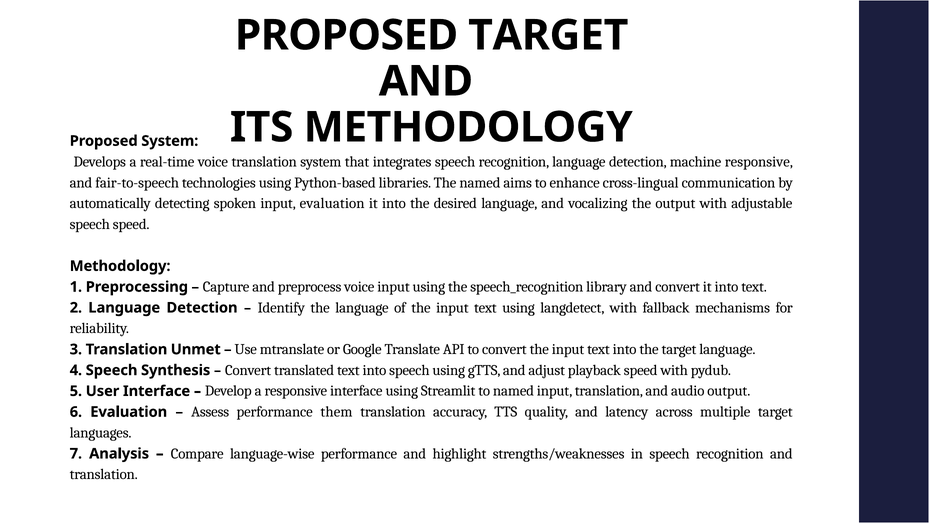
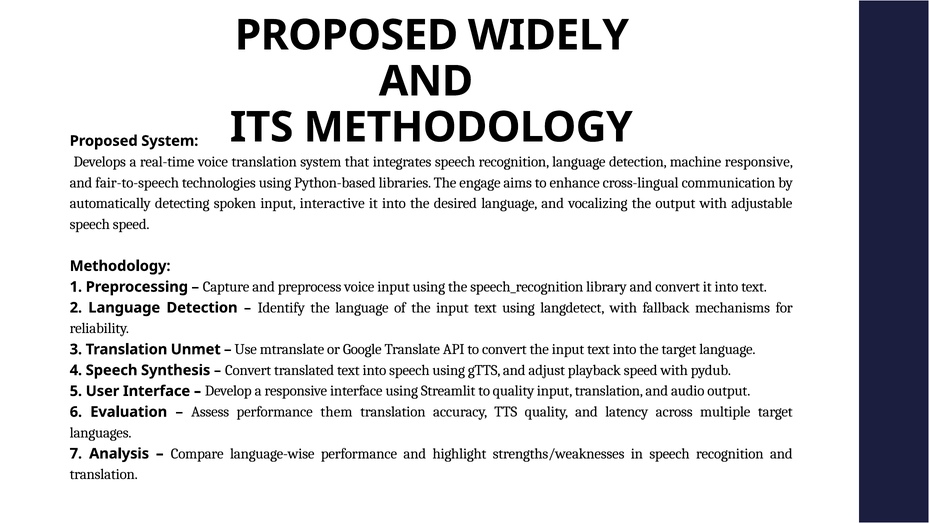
PROPOSED TARGET: TARGET -> WIDELY (548, 35)
The named: named -> engage (480, 182)
input evaluation: evaluation -> interactive (332, 203)
to named: named -> quality (514, 391)
